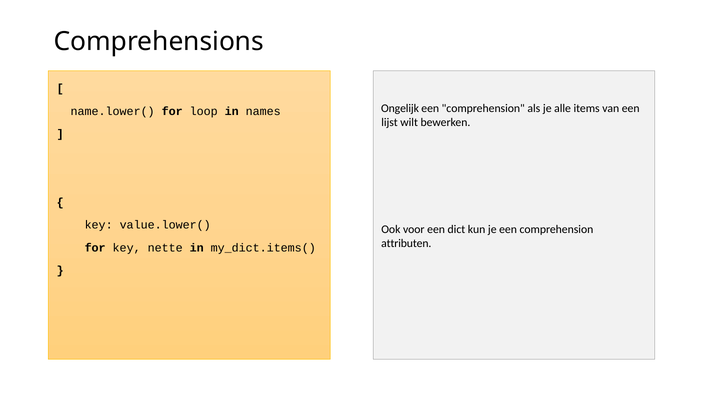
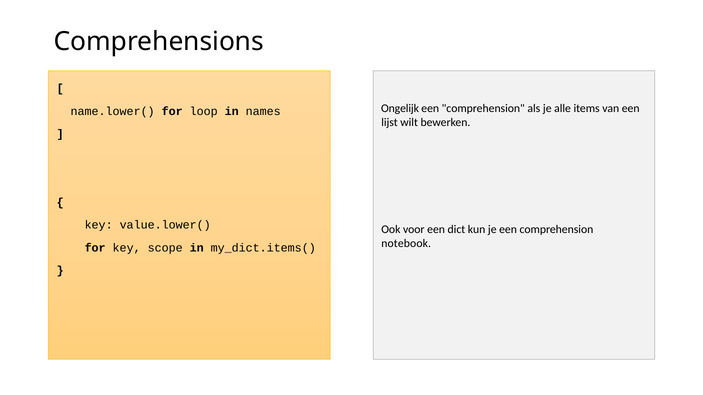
attributen: attributen -> notebook (406, 244)
nette: nette -> scope (165, 248)
